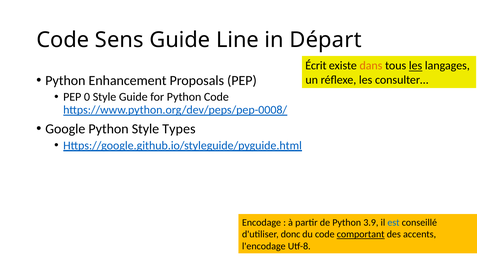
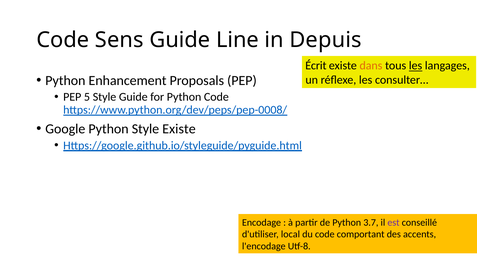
Départ: Départ -> Depuis (326, 40)
0: 0 -> 5 (87, 97)
Style Types: Types -> Existe (179, 129)
3.9: 3.9 -> 3.7 (371, 223)
est colour: blue -> purple (394, 223)
donc: donc -> local (290, 235)
comportant underline: present -> none (361, 235)
